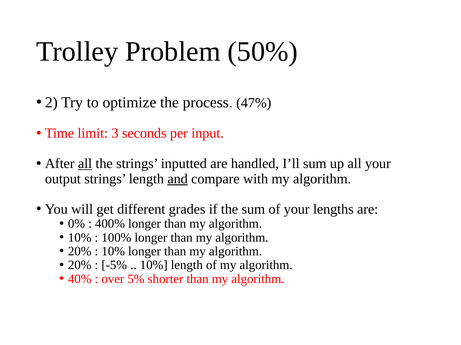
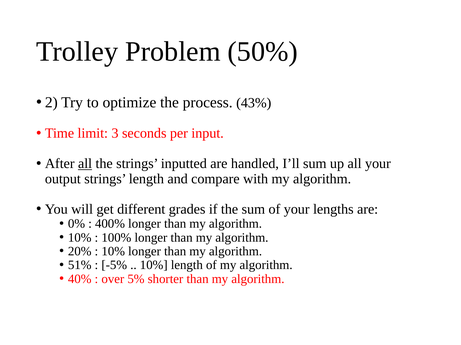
47%: 47% -> 43% (254, 103)
and underline: present -> none (178, 179)
20%: 20% -> 51% (80, 266)
